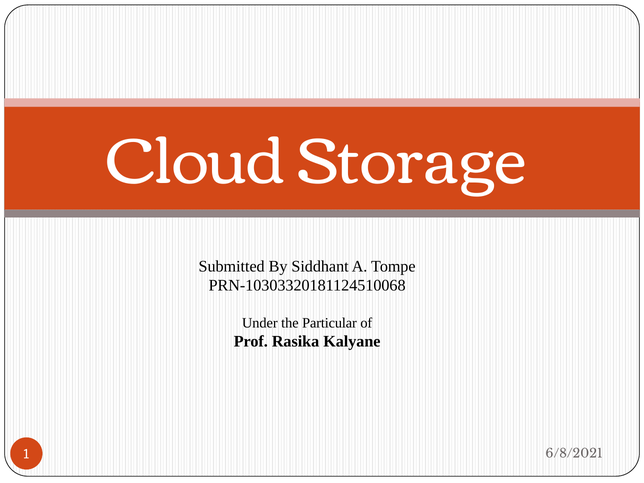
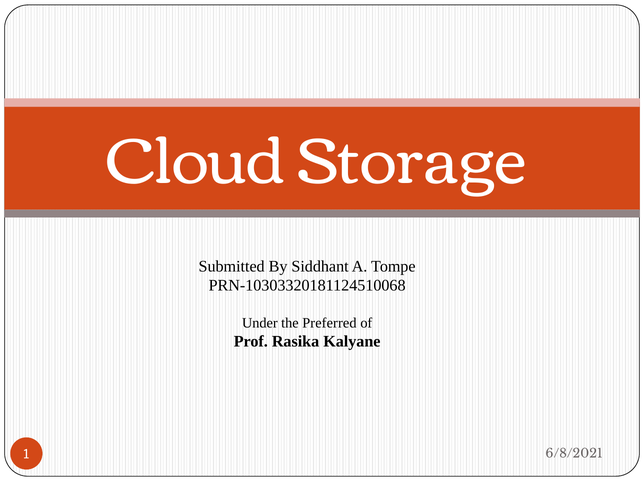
Particular: Particular -> Preferred (329, 323)
